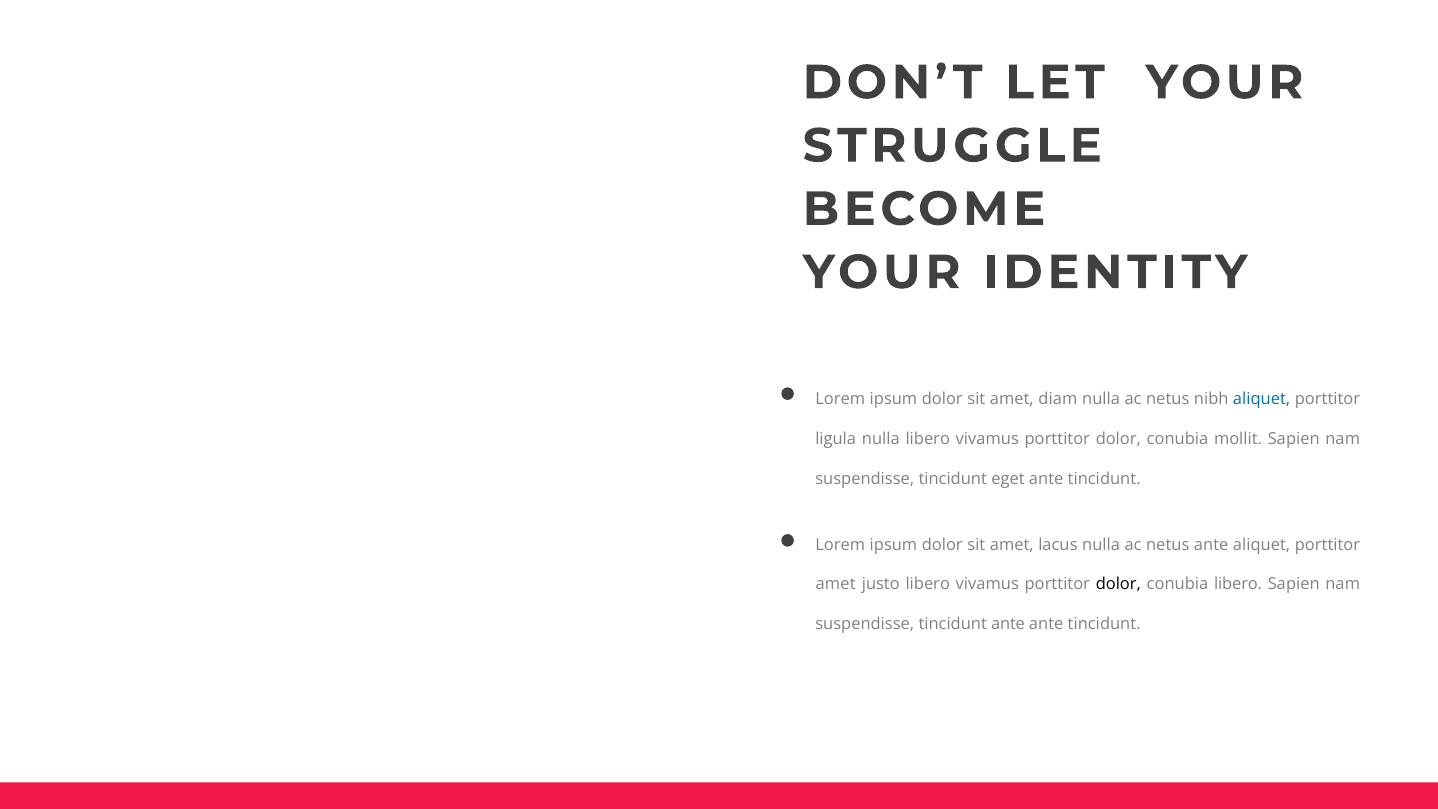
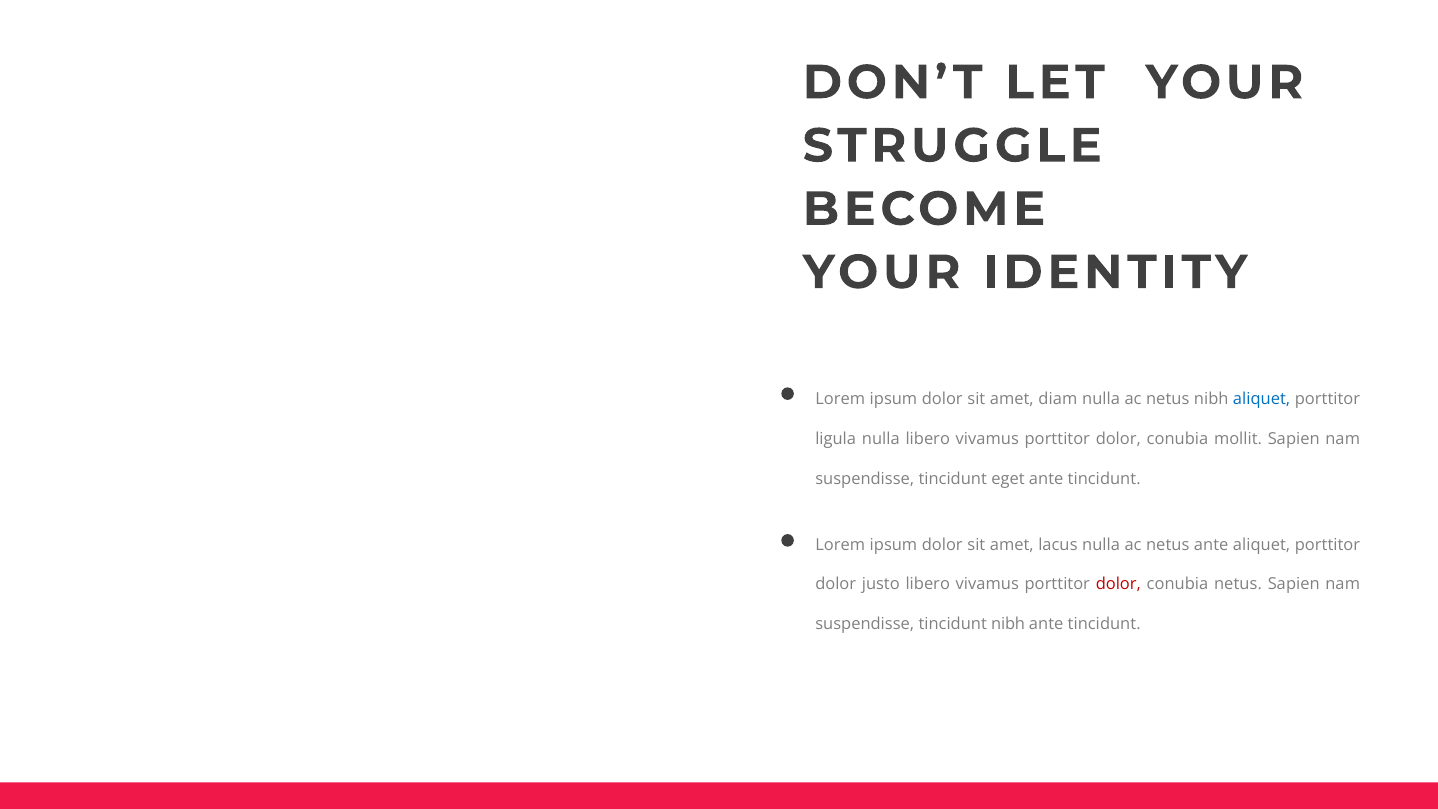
amet: amet -> dolor (836, 584)
dolor colour: black -> red (1118, 584)
conubia libero: libero -> netus (1238, 584)
tincidunt ante: ante -> nibh (1008, 624)
